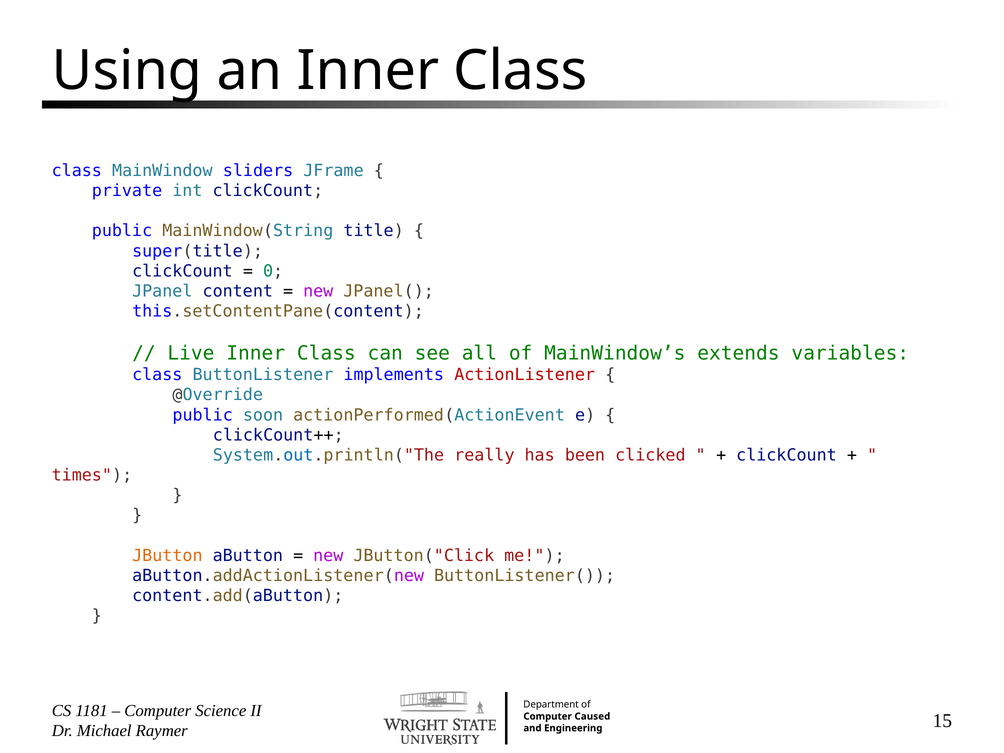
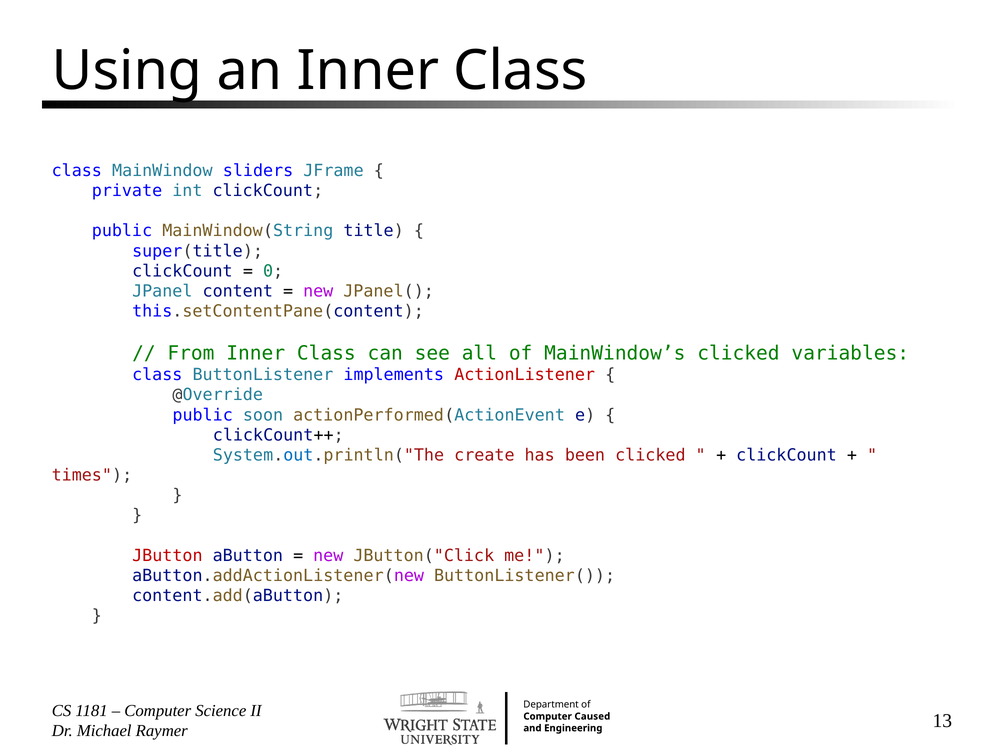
Live: Live -> From (191, 353)
MainWindow’s extends: extends -> clicked (738, 353)
really: really -> create (484, 455)
JButton colour: orange -> red (167, 556)
15: 15 -> 13 (942, 721)
